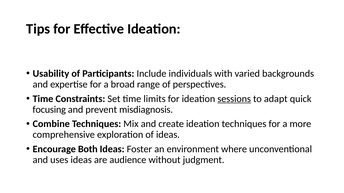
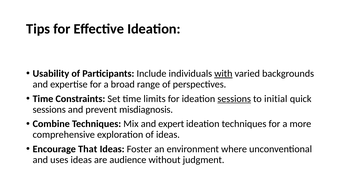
with underline: none -> present (223, 74)
adapt: adapt -> initial (276, 99)
focusing: focusing -> sessions (49, 110)
create: create -> expert (171, 124)
Both: Both -> That (88, 149)
